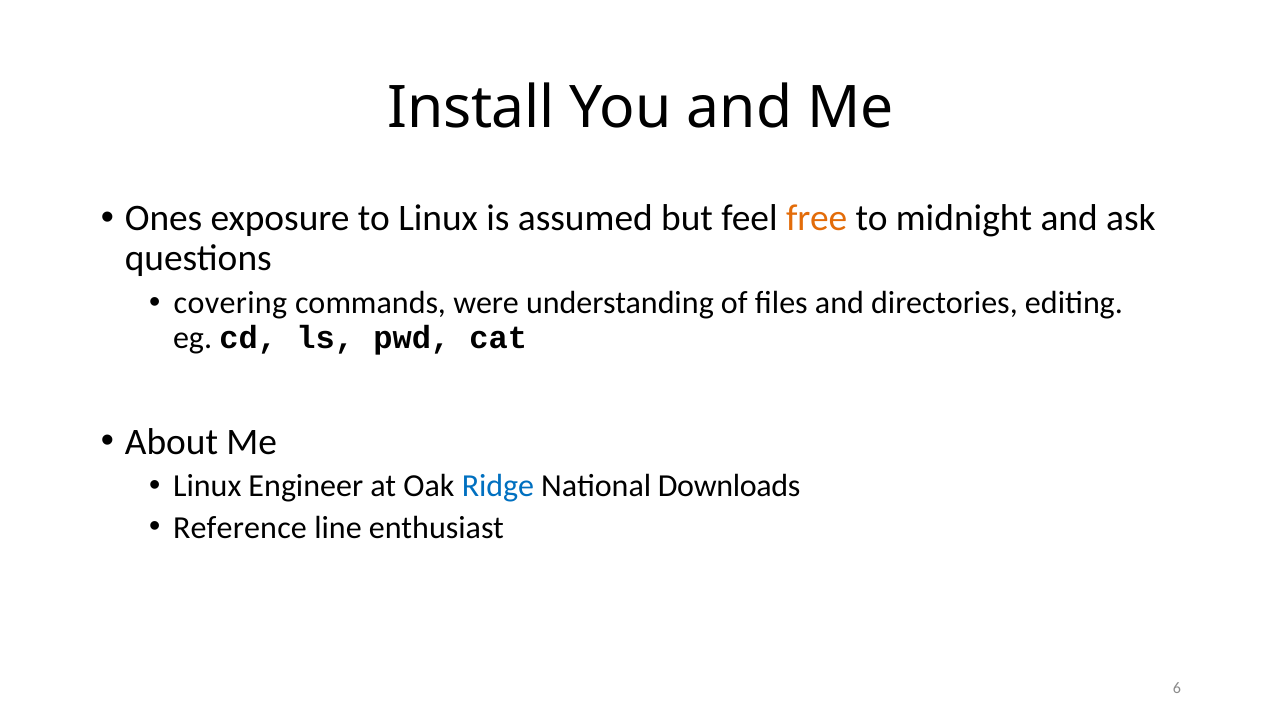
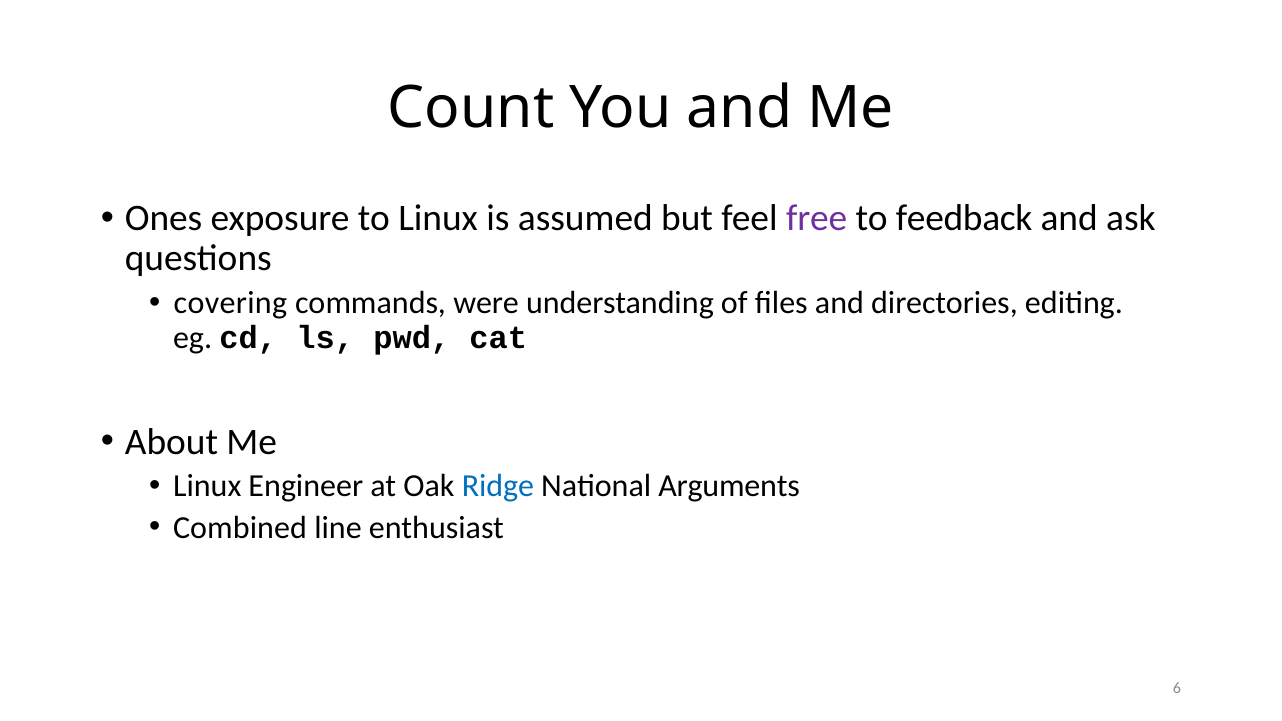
Install: Install -> Count (471, 108)
free colour: orange -> purple (817, 218)
midnight: midnight -> feedback (964, 218)
Downloads: Downloads -> Arguments (729, 486)
Reference: Reference -> Combined (240, 528)
